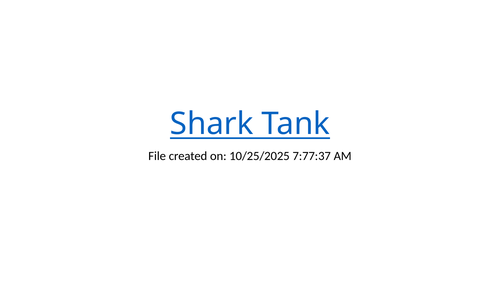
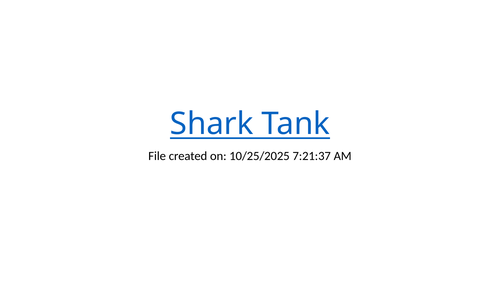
7:77:37: 7:77:37 -> 7:21:37 (312, 156)
